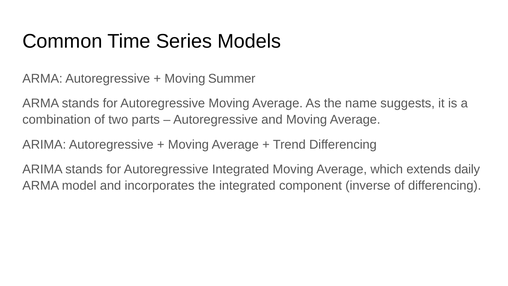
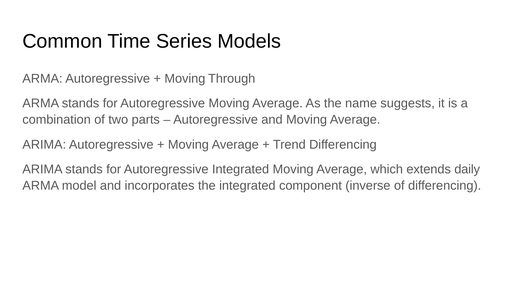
Summer: Summer -> Through (232, 79)
